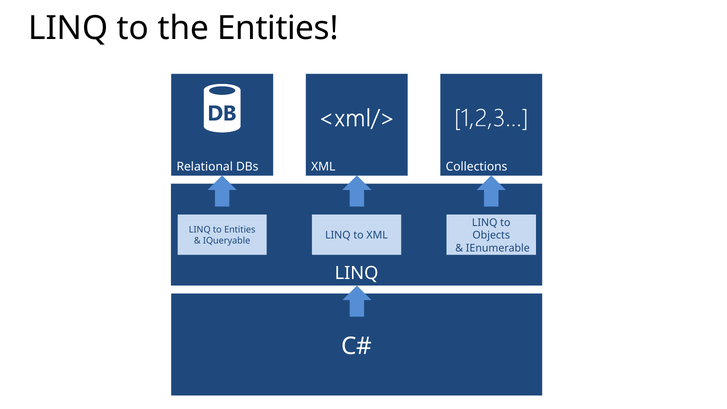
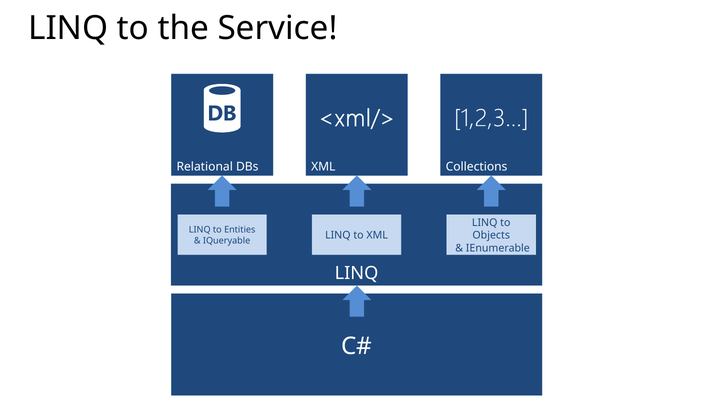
the Entities: Entities -> Service (278, 28)
